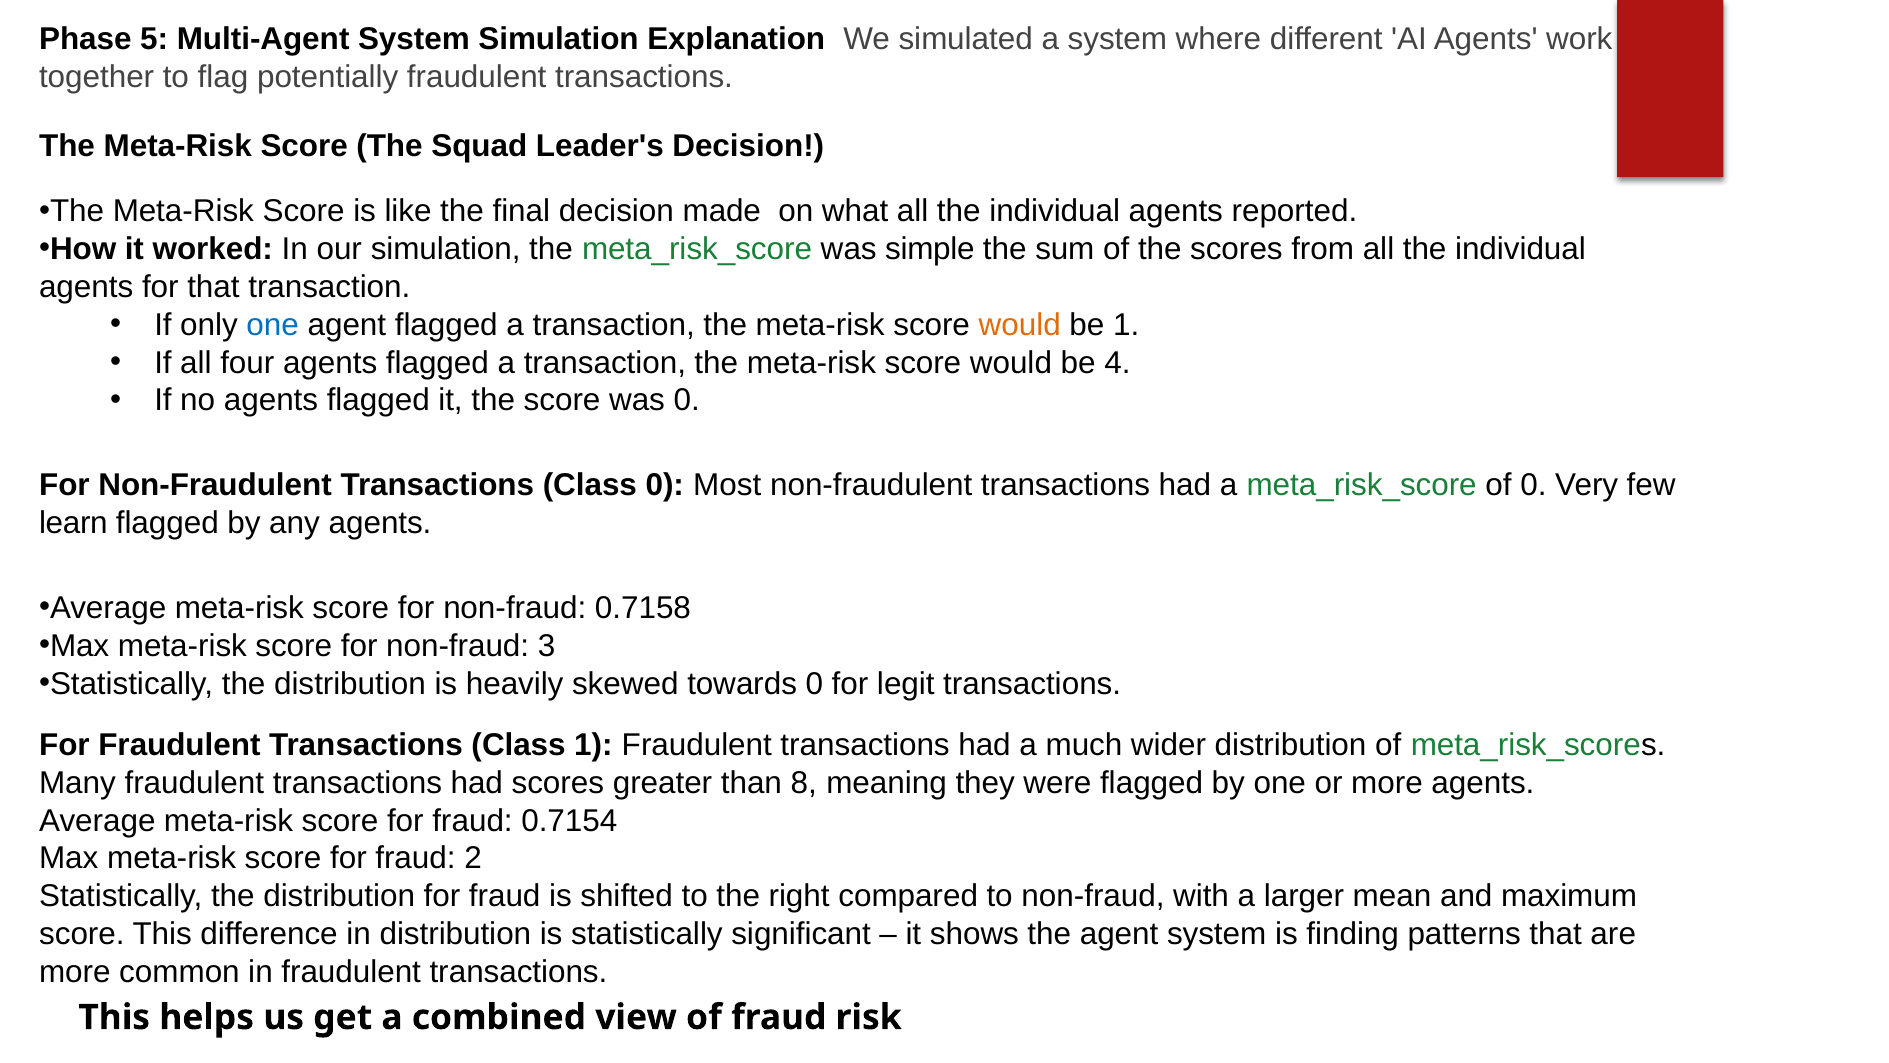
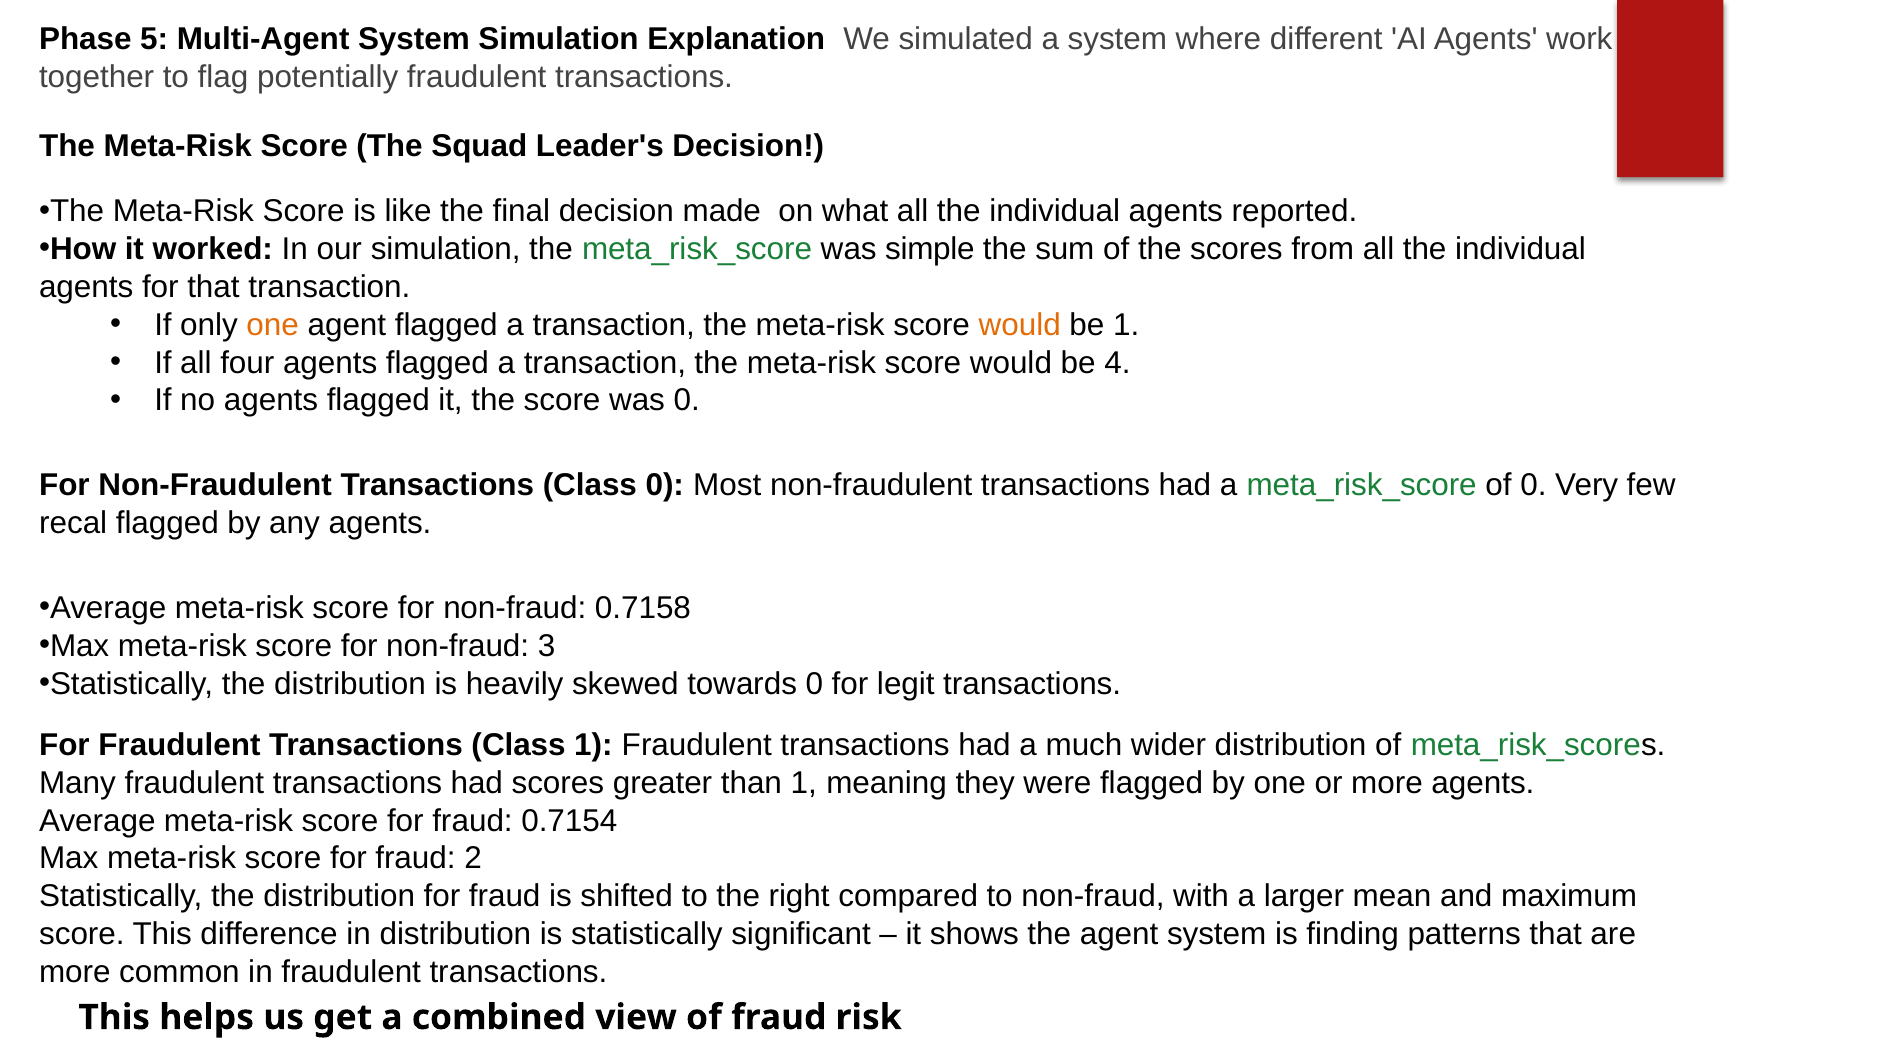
one colour: blue -> orange (273, 325)
learn: learn -> recal (73, 523)
than 8: 8 -> 1 (804, 783)
